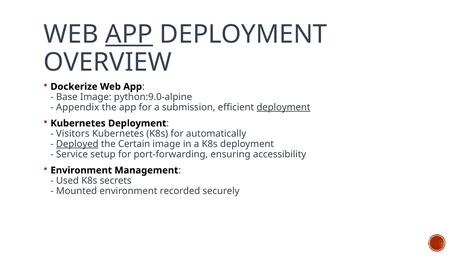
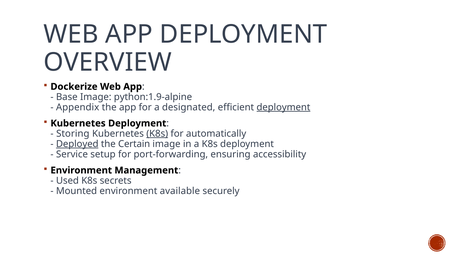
APP underline: present -> none (129, 34)
python:9.0-alpine: python:9.0-alpine -> python:1.9-alpine (153, 97)
submission: submission -> designated (189, 107)
Visitors: Visitors -> Storing (73, 133)
K8s underline: none -> present (157, 133)
recorded: recorded -> available (180, 191)
